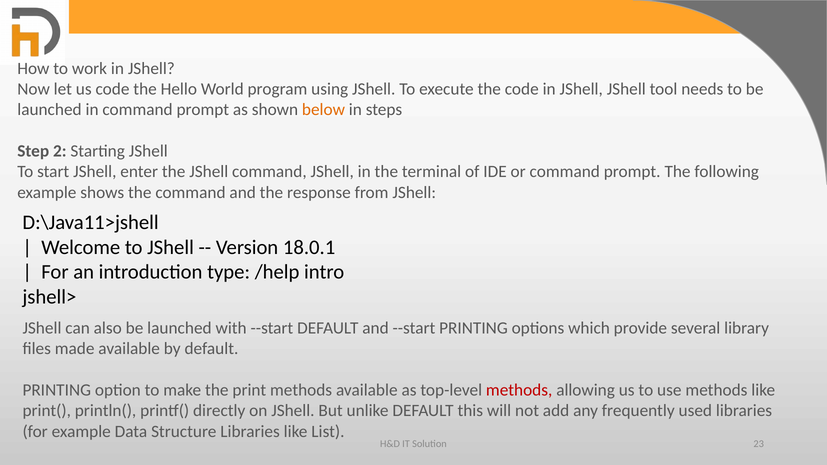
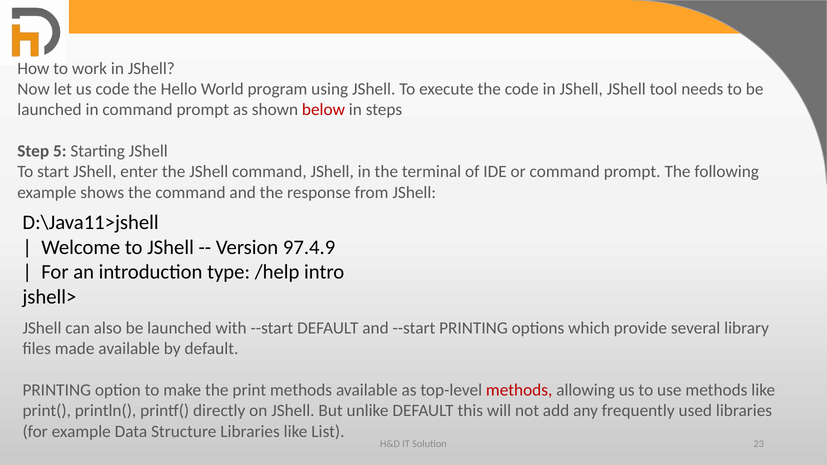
below colour: orange -> red (323, 110)
2: 2 -> 5 (60, 151)
18.0.1: 18.0.1 -> 97.4.9 (309, 247)
